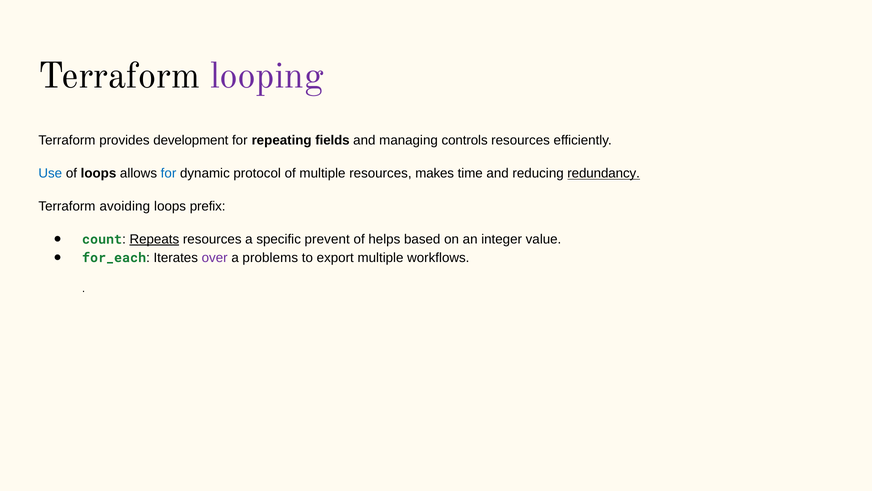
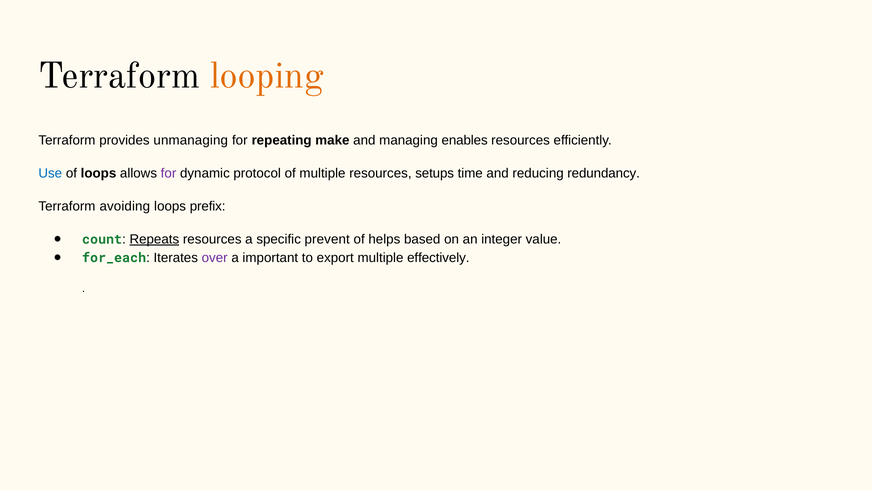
looping colour: purple -> orange (267, 75)
development: development -> unmanaging (191, 140)
fields: fields -> make (332, 140)
controls: controls -> enables (465, 140)
for colour: blue -> purple (169, 173)
makes: makes -> setups (435, 173)
redundancy underline: present -> none (604, 173)
problems: problems -> important (270, 257)
workflows: workflows -> effectively (438, 257)
